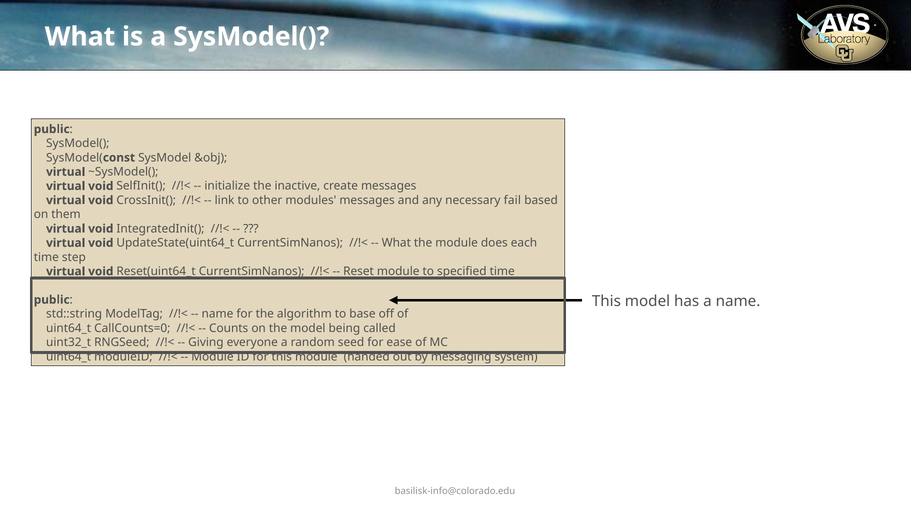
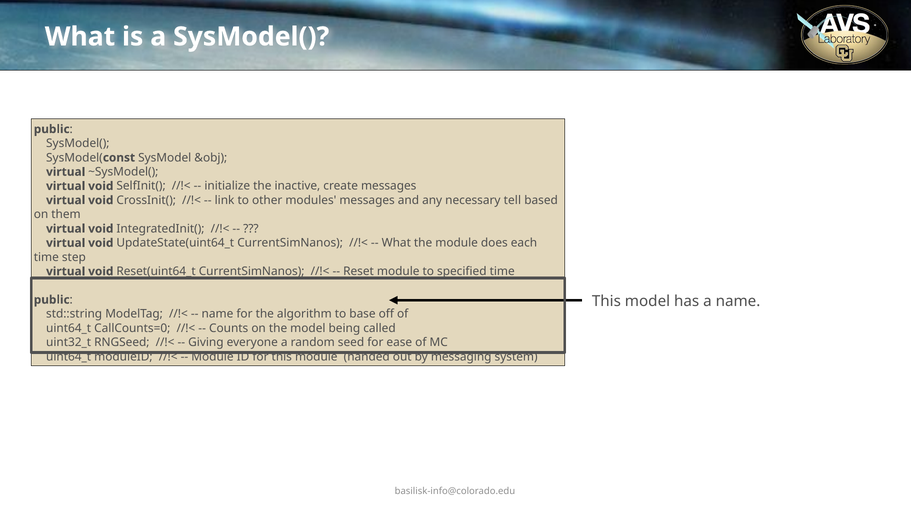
fail: fail -> tell (512, 200)
